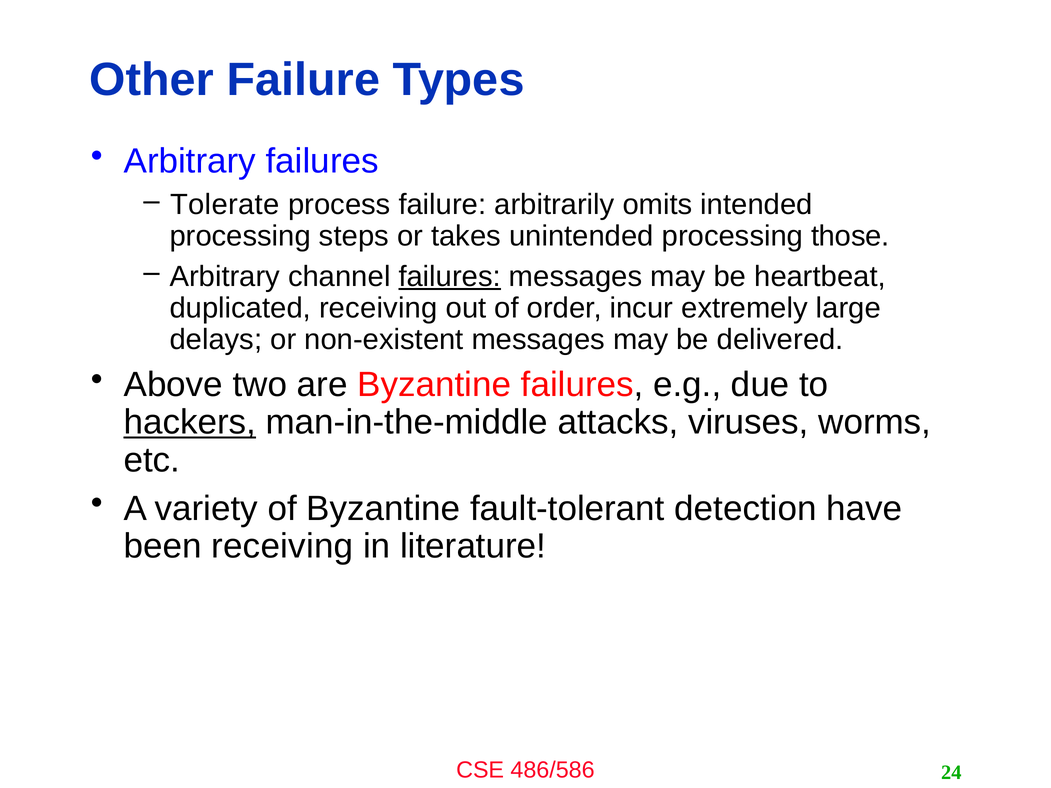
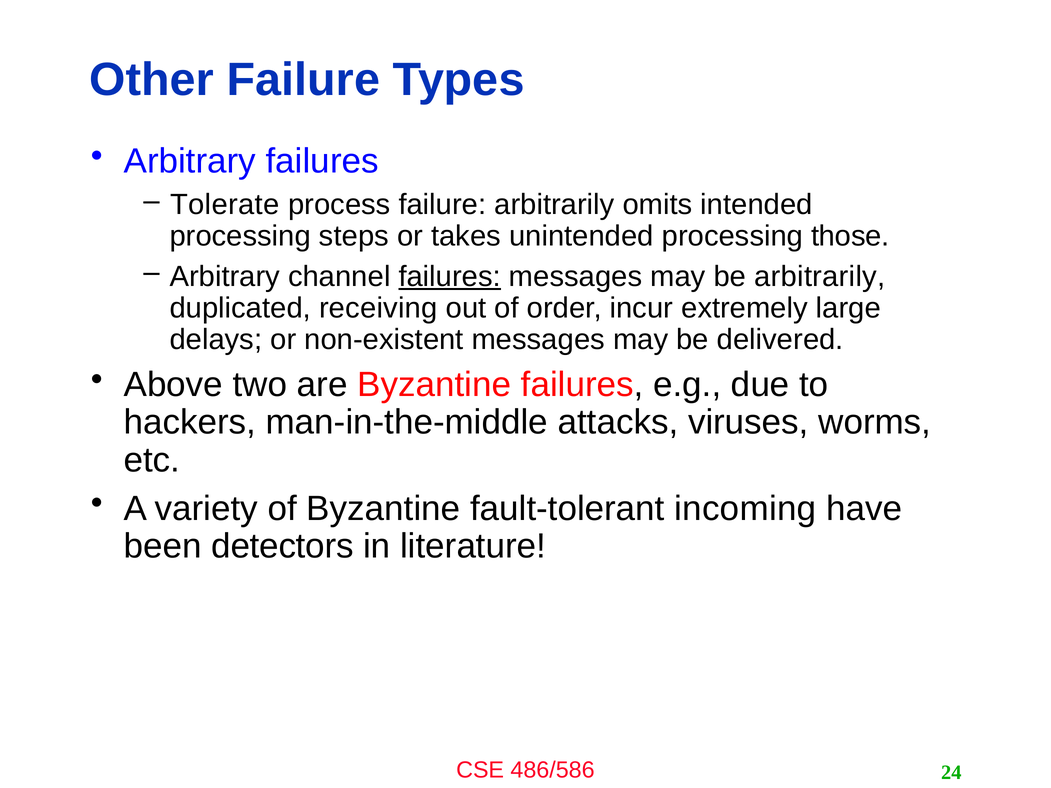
be heartbeat: heartbeat -> arbitrarily (820, 277)
hackers underline: present -> none (190, 423)
detection: detection -> incoming (745, 509)
been receiving: receiving -> detectors (282, 547)
